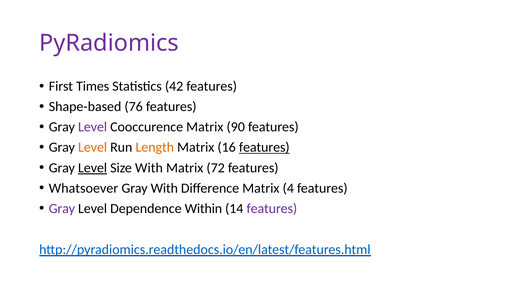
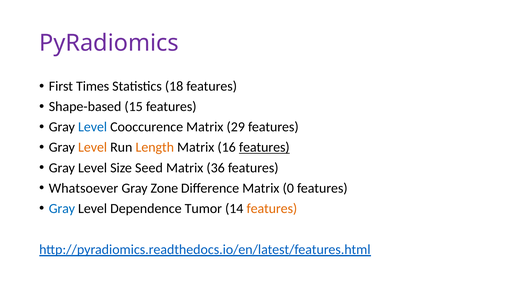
42: 42 -> 18 (174, 86)
76: 76 -> 15 (134, 107)
Level colour: purple -> blue (93, 127)
90: 90 -> 29 (236, 127)
Level underline: present -> none (93, 168)
Size With: With -> Seed (149, 168)
72: 72 -> 36 (216, 168)
Gray With: With -> Zone (164, 188)
4: 4 -> 0 (288, 188)
Gray colour: purple -> blue (62, 209)
Within: Within -> Tumor (203, 209)
features colour: purple -> orange (272, 209)
